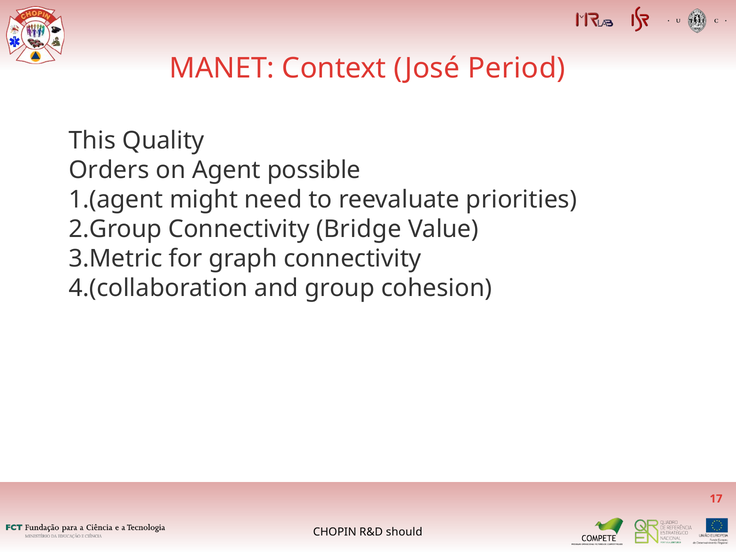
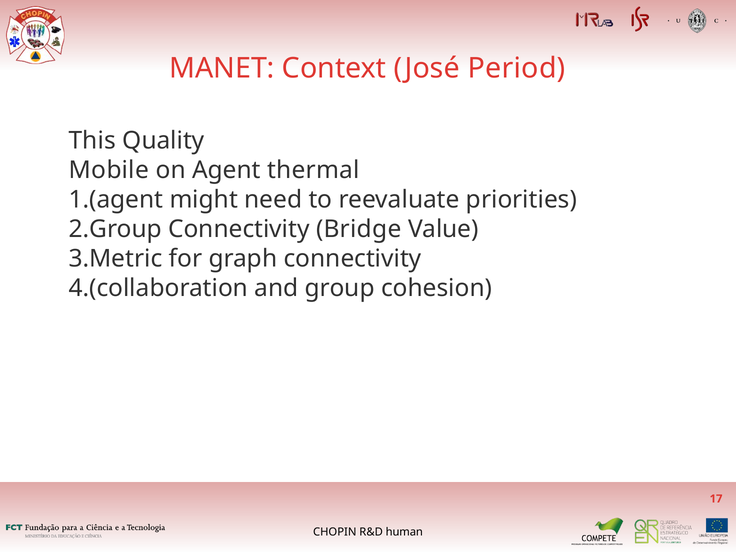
Orders: Orders -> Mobile (109, 170)
possible: possible -> thermal (314, 170)
should: should -> human (404, 532)
